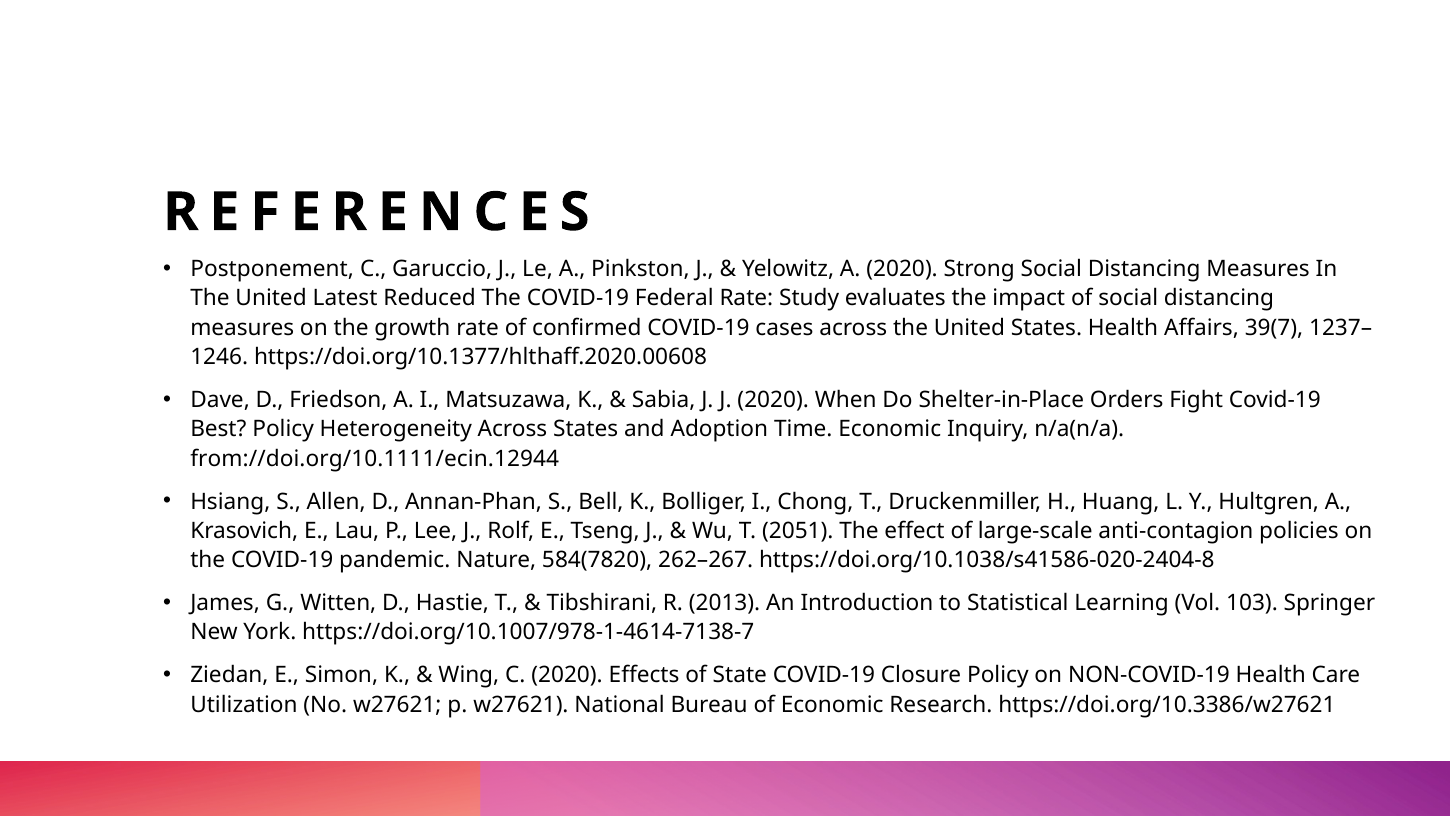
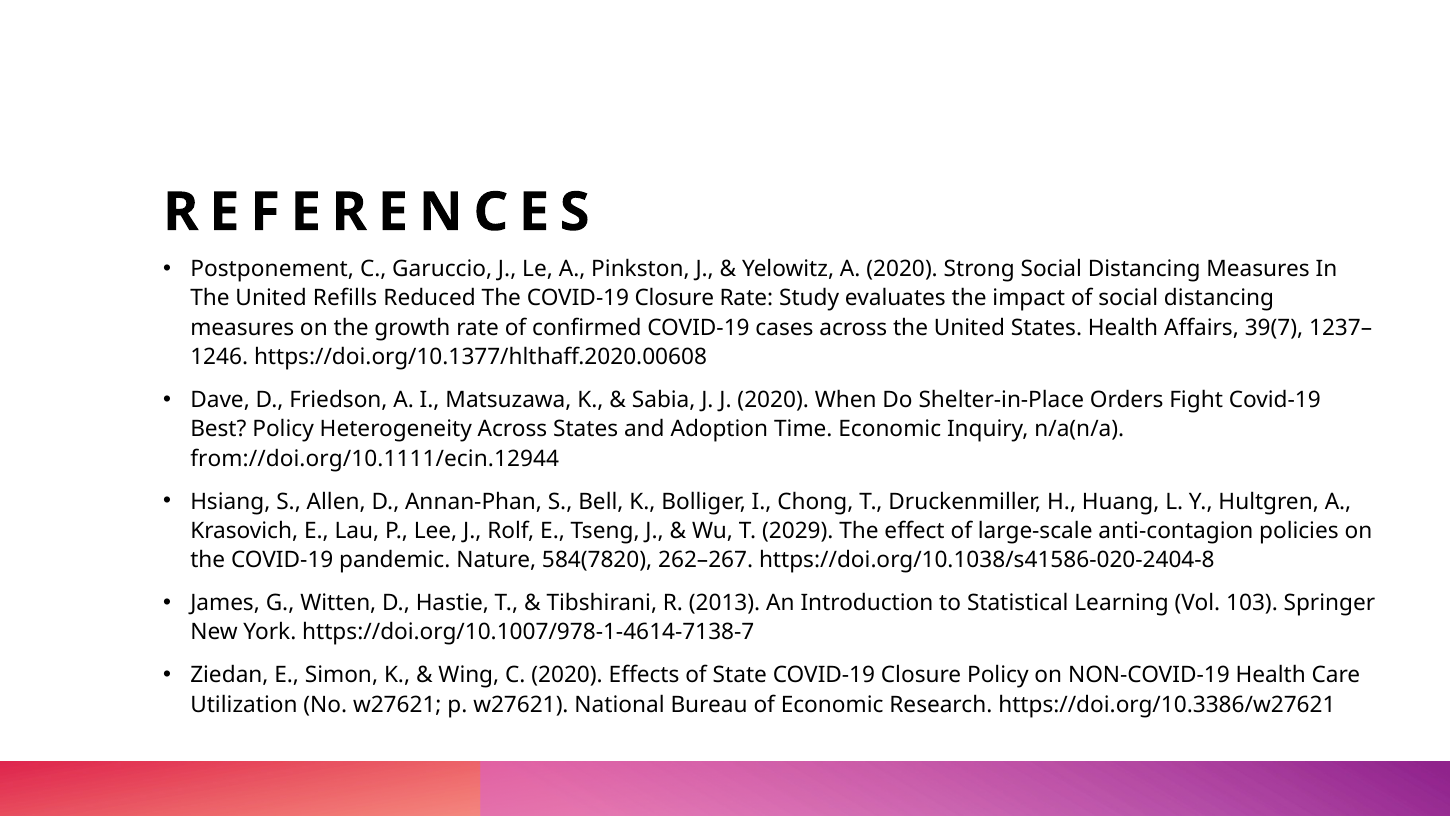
Latest: Latest -> Refills (345, 298)
The COVID-19 Federal: Federal -> Closure (674, 298)
2051: 2051 -> 2029 (798, 531)
